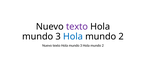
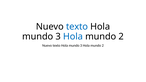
texto colour: purple -> blue (77, 27)
